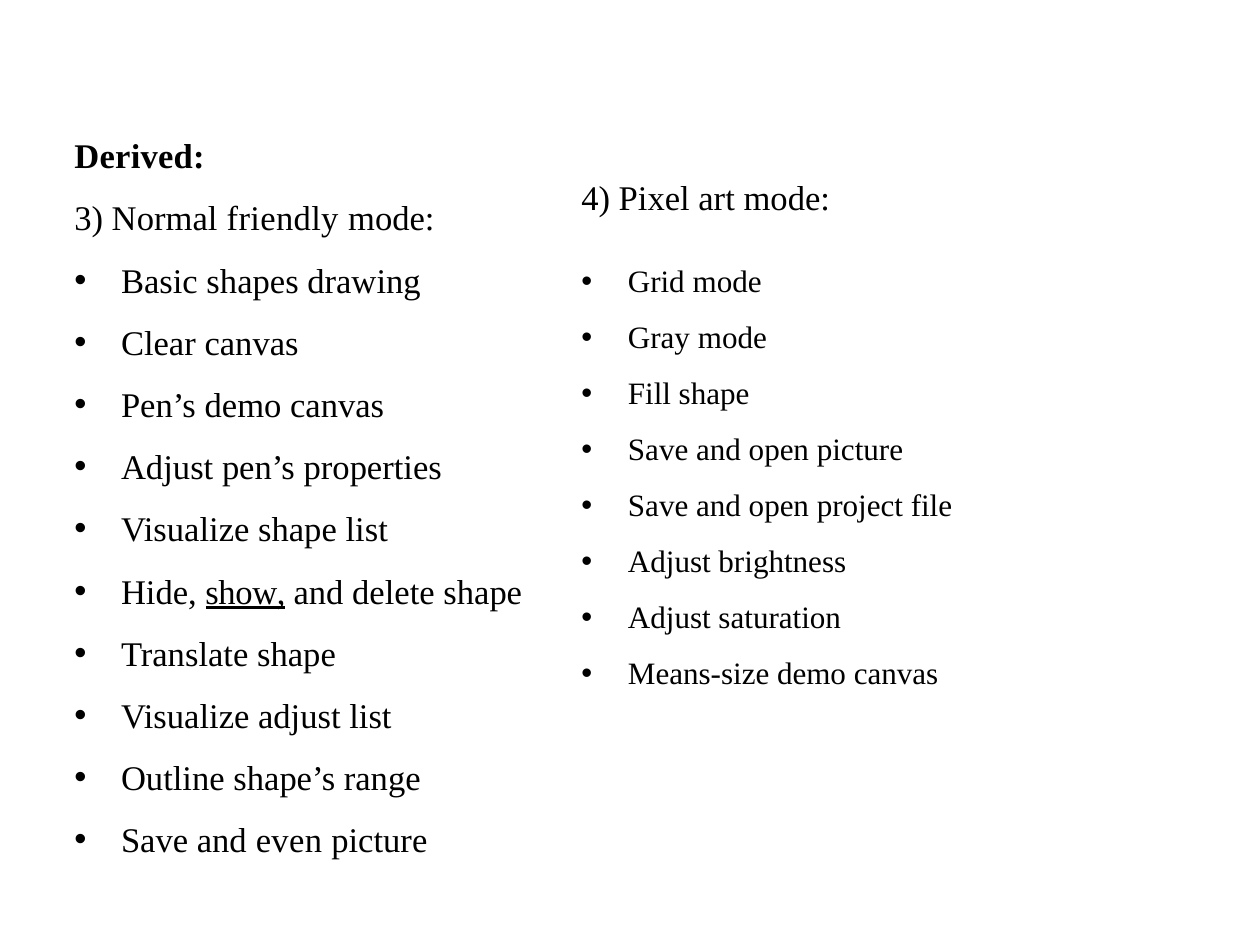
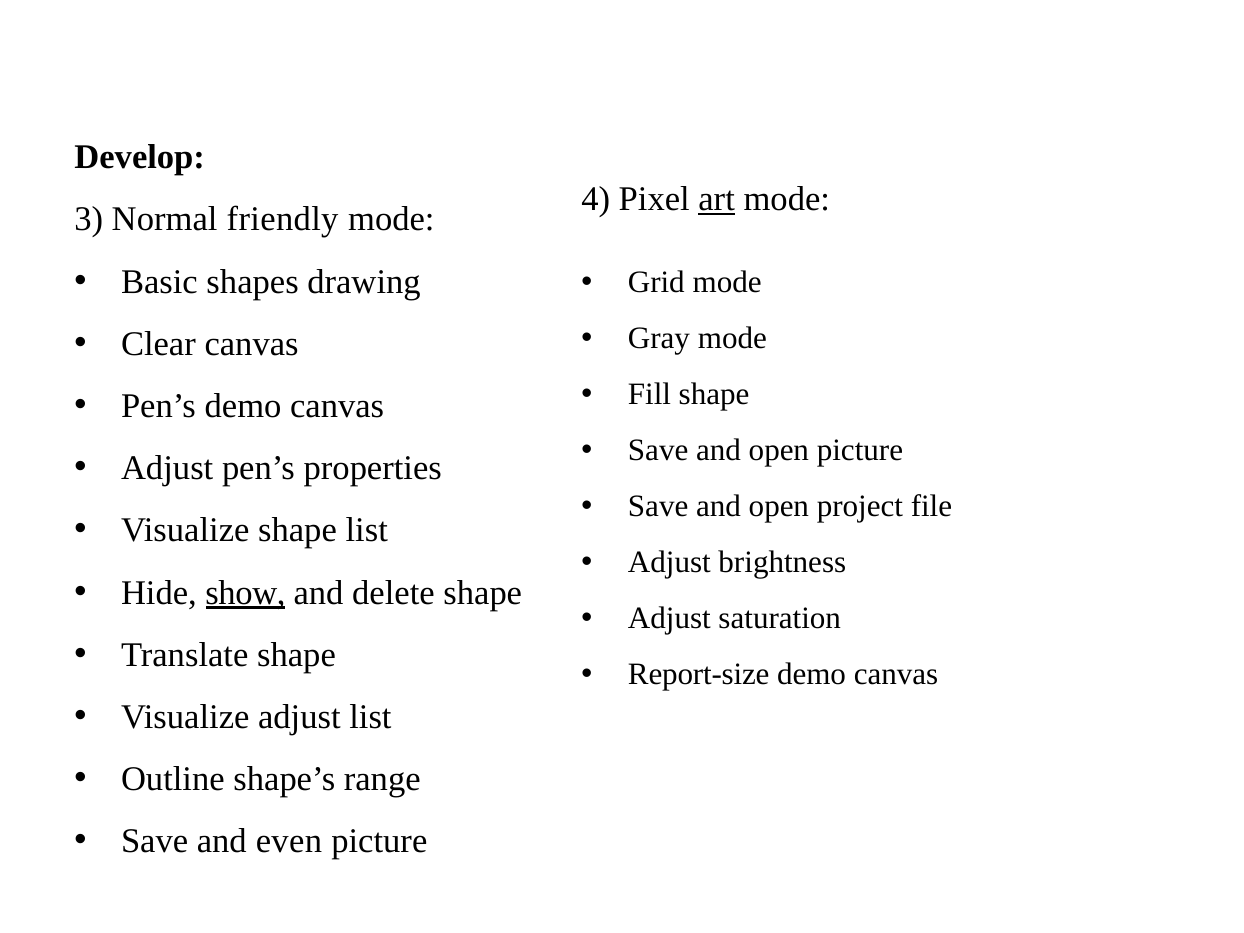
Derived: Derived -> Develop (140, 157)
art underline: none -> present (717, 199)
Means-size: Means-size -> Report-size (699, 674)
